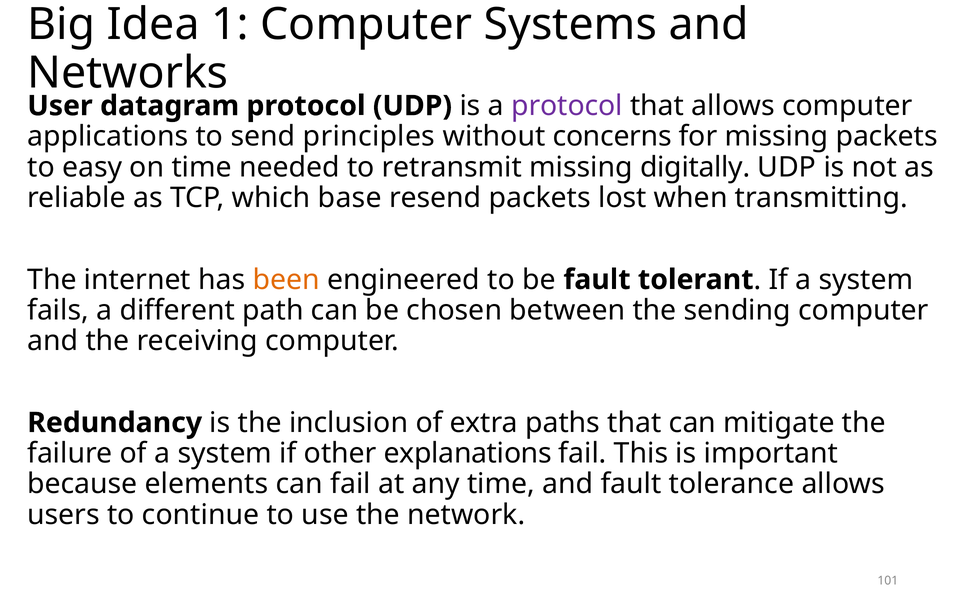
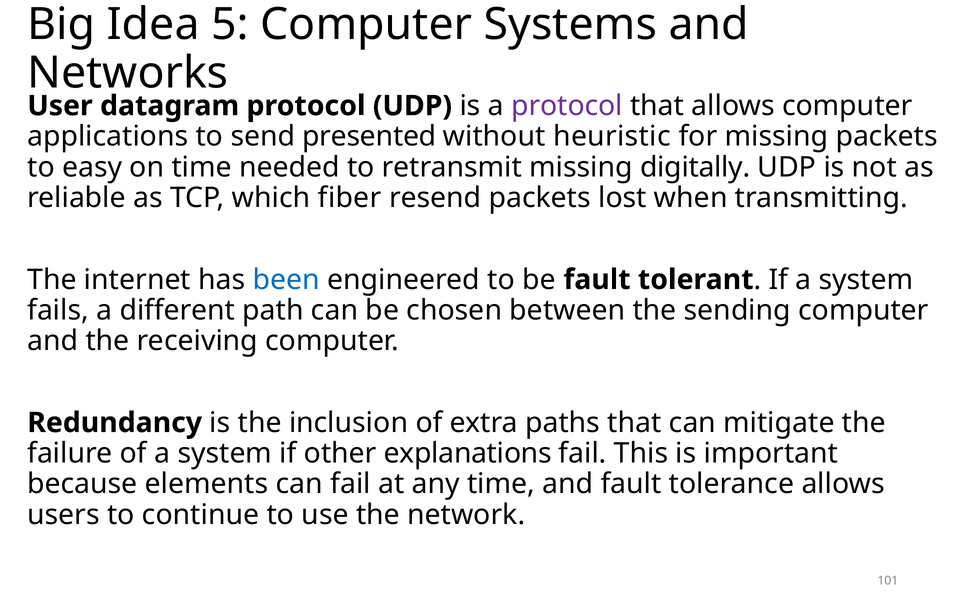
1: 1 -> 5 (230, 25)
principles: principles -> presented (369, 137)
concerns: concerns -> heuristic (612, 137)
base: base -> fiber (350, 198)
been colour: orange -> blue (286, 280)
